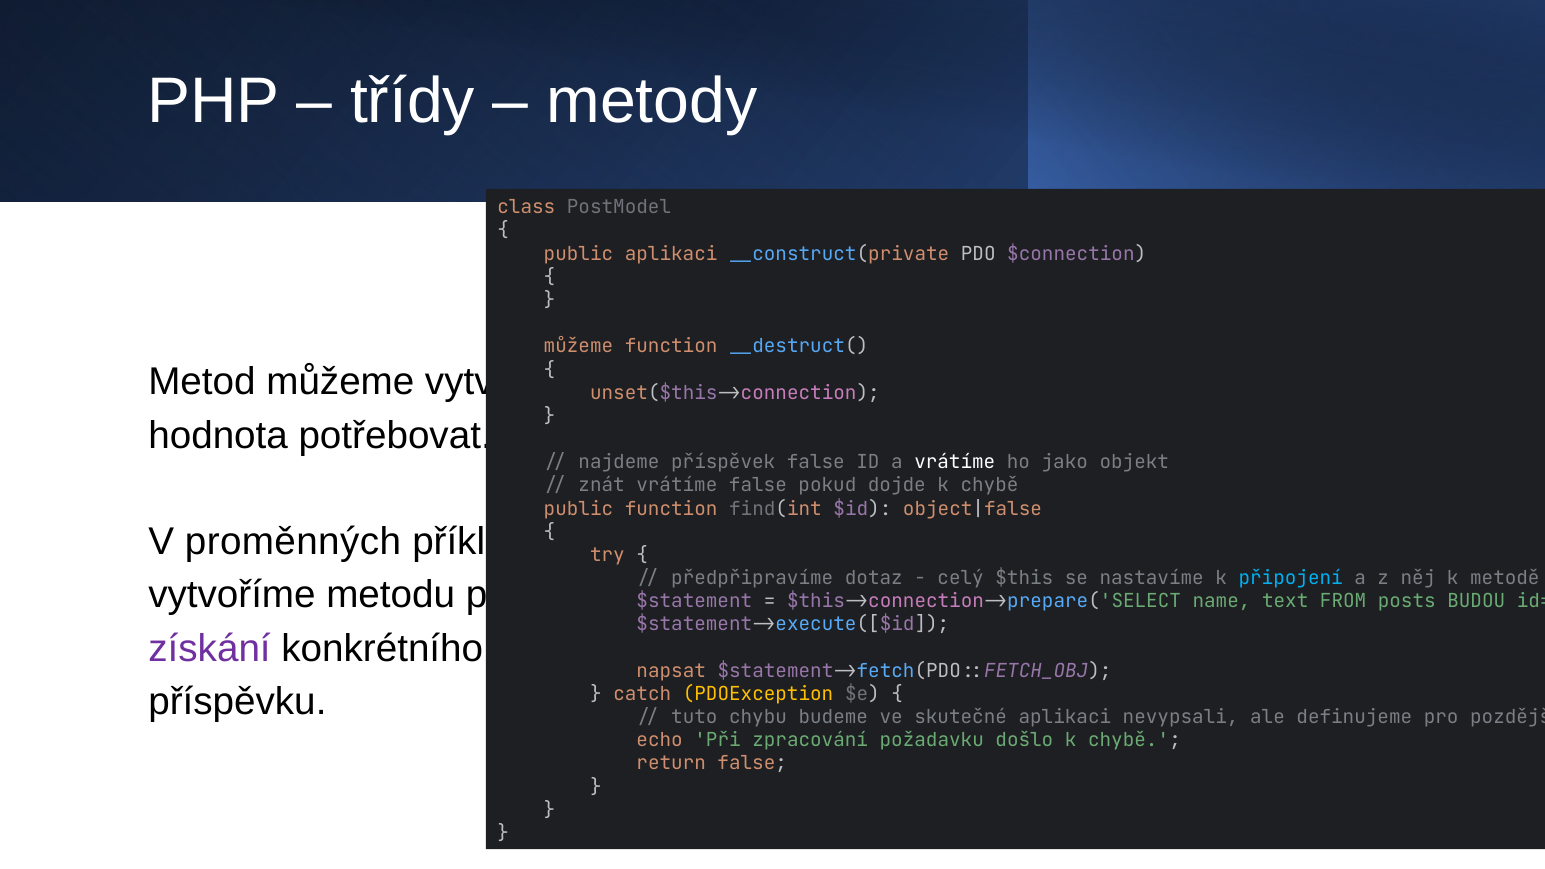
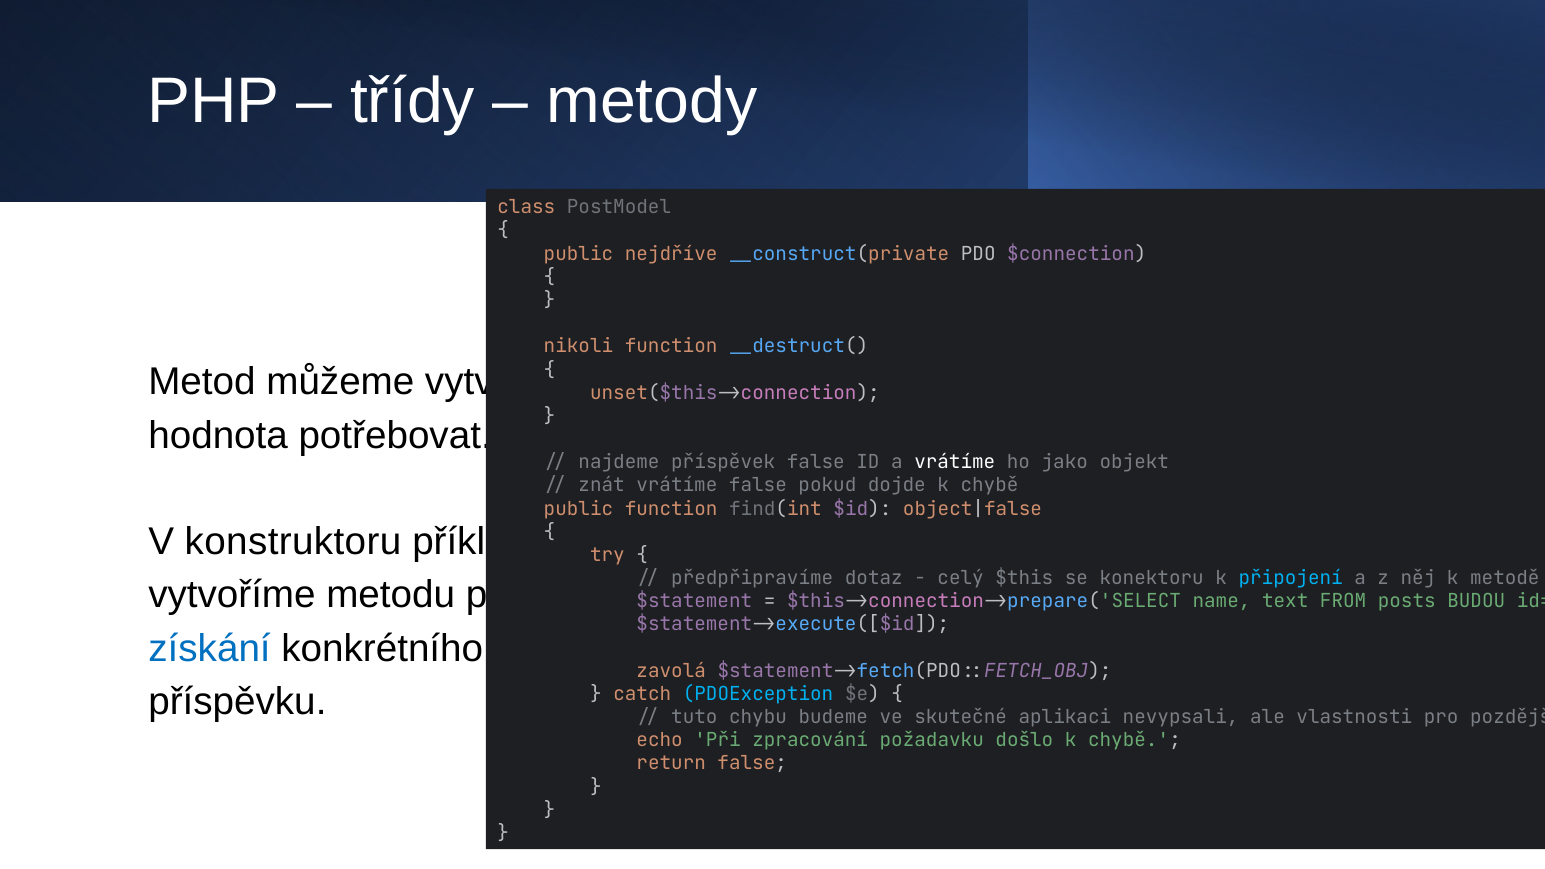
public aplikaci: aplikaci -> nejdříve (671, 254)
můžeme: můžeme -> nikoli (578, 346)
proměnných: proměnných -> konstruktoru (293, 542)
nastavíme: nastavíme -> konektoru (1152, 578)
získání colour: purple -> blue (210, 648)
napsat: napsat -> zavolá (671, 671)
PDOException colour: yellow -> light blue (758, 694)
definujeme: definujeme -> vlastnosti (1354, 717)
